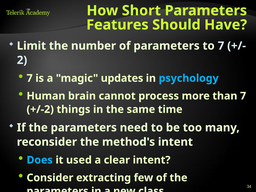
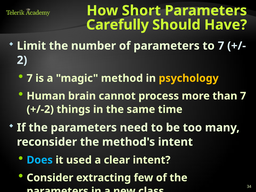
Features: Features -> Carefully (118, 25)
updates: updates -> method (122, 78)
psychology colour: light blue -> yellow (189, 78)
